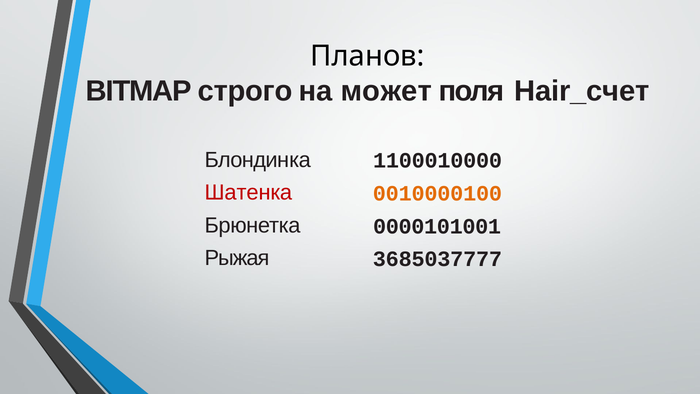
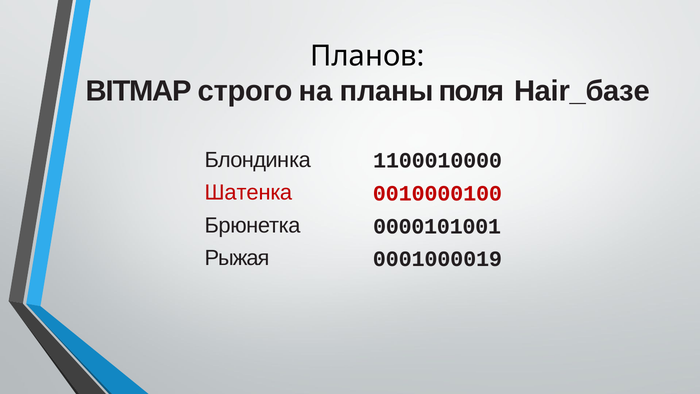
может: может -> планы (387, 91)
Hair_счет: Hair_счет -> Hair_базе (582, 91)
0010000100 colour: orange -> red (437, 193)
3685037777: 3685037777 -> 0001000019 (437, 259)
